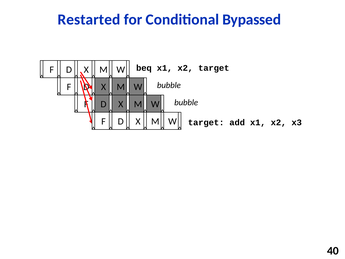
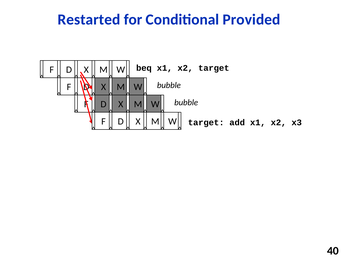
Bypassed: Bypassed -> Provided (251, 20)
